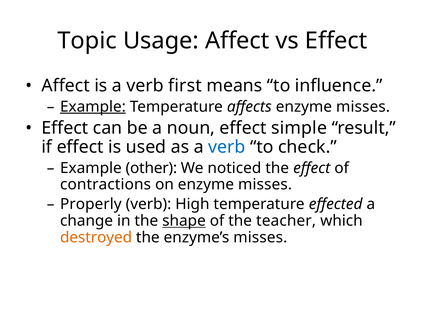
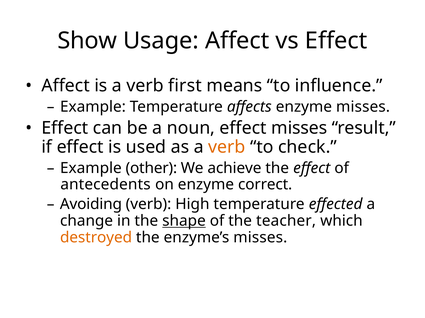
Topic: Topic -> Show (87, 41)
Example underline: present -> none (93, 107)
effect simple: simple -> misses (299, 128)
verb colour: blue -> orange (227, 147)
noticed: noticed -> achieve (234, 168)
contractions: contractions -> antecedents (105, 185)
on enzyme misses: misses -> correct (265, 185)
Properly: Properly -> Avoiding (91, 205)
